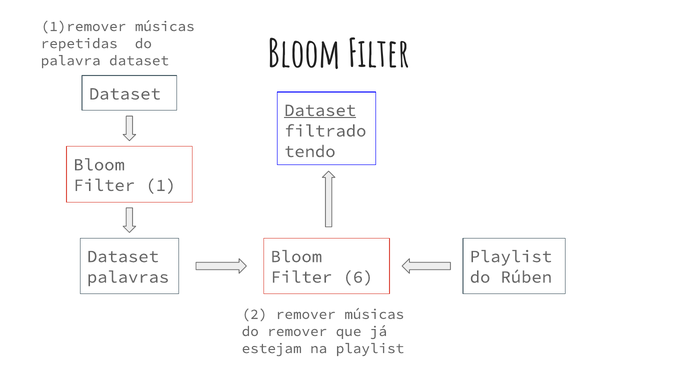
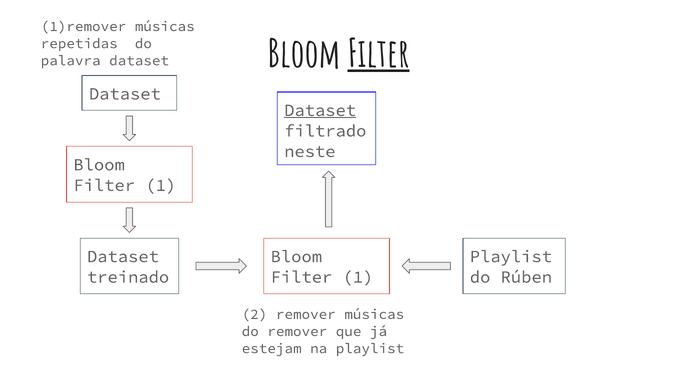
Filter underline: none -> present (379, 54)
tendo: tendo -> neste (310, 151)
palavras: palavras -> treinado (128, 277)
6: 6 -> 1 (358, 277)
